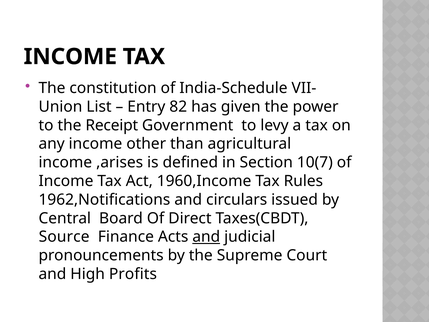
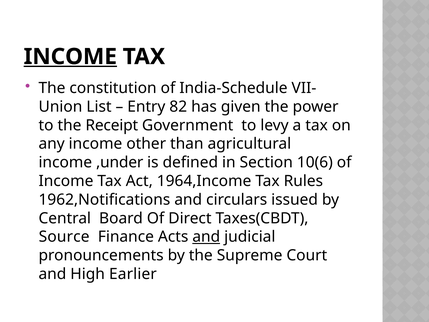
INCOME underline: none -> present (70, 57)
,arises: ,arises -> ,under (120, 162)
10(7: 10(7 -> 10(6 (315, 162)
1960,Income: 1960,Income -> 1964,Income (204, 181)
Profits: Profits -> Earlier (133, 274)
